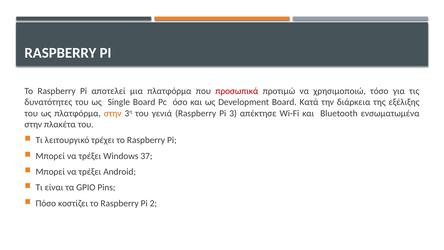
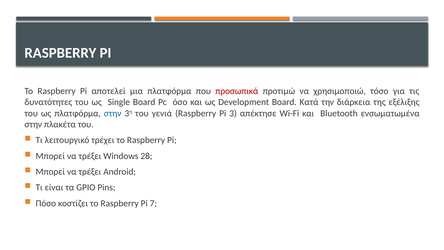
στην colour: orange -> blue (113, 113)
37: 37 -> 28 (146, 156)
2: 2 -> 7 (153, 203)
